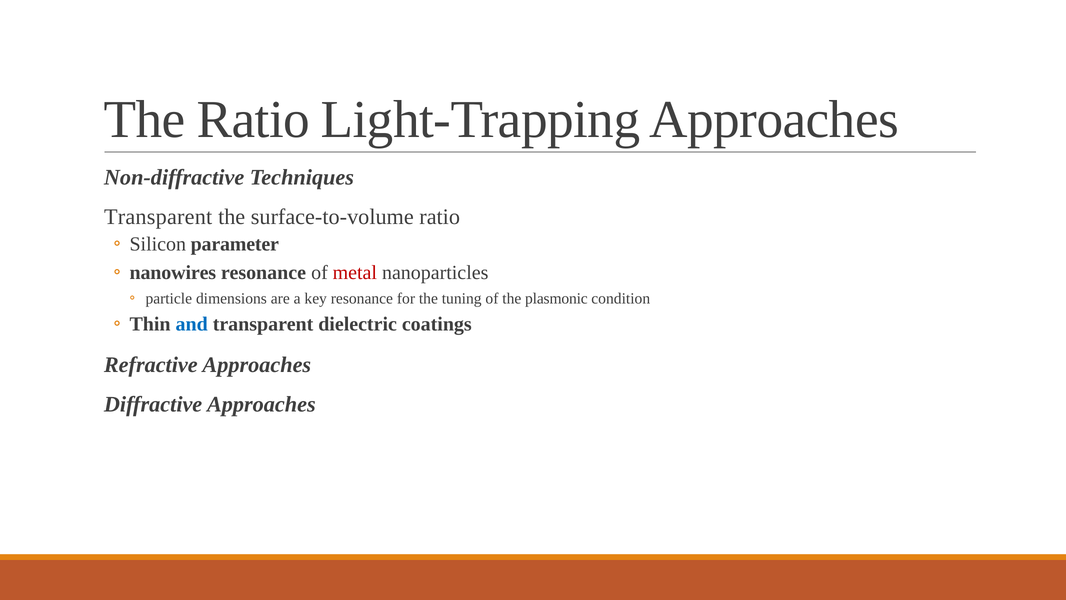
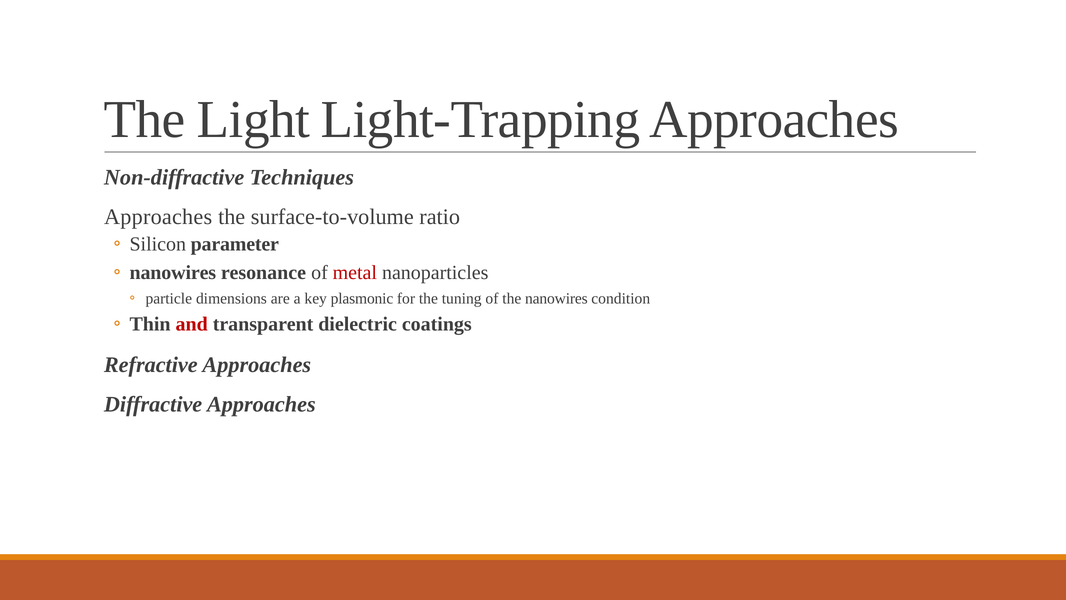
The Ratio: Ratio -> Light (253, 119)
Transparent: Transparent -> Approaches (158, 217)
key resonance: resonance -> plasmonic (362, 298)
the plasmonic: plasmonic -> nanowires (556, 298)
and colour: blue -> red (192, 324)
